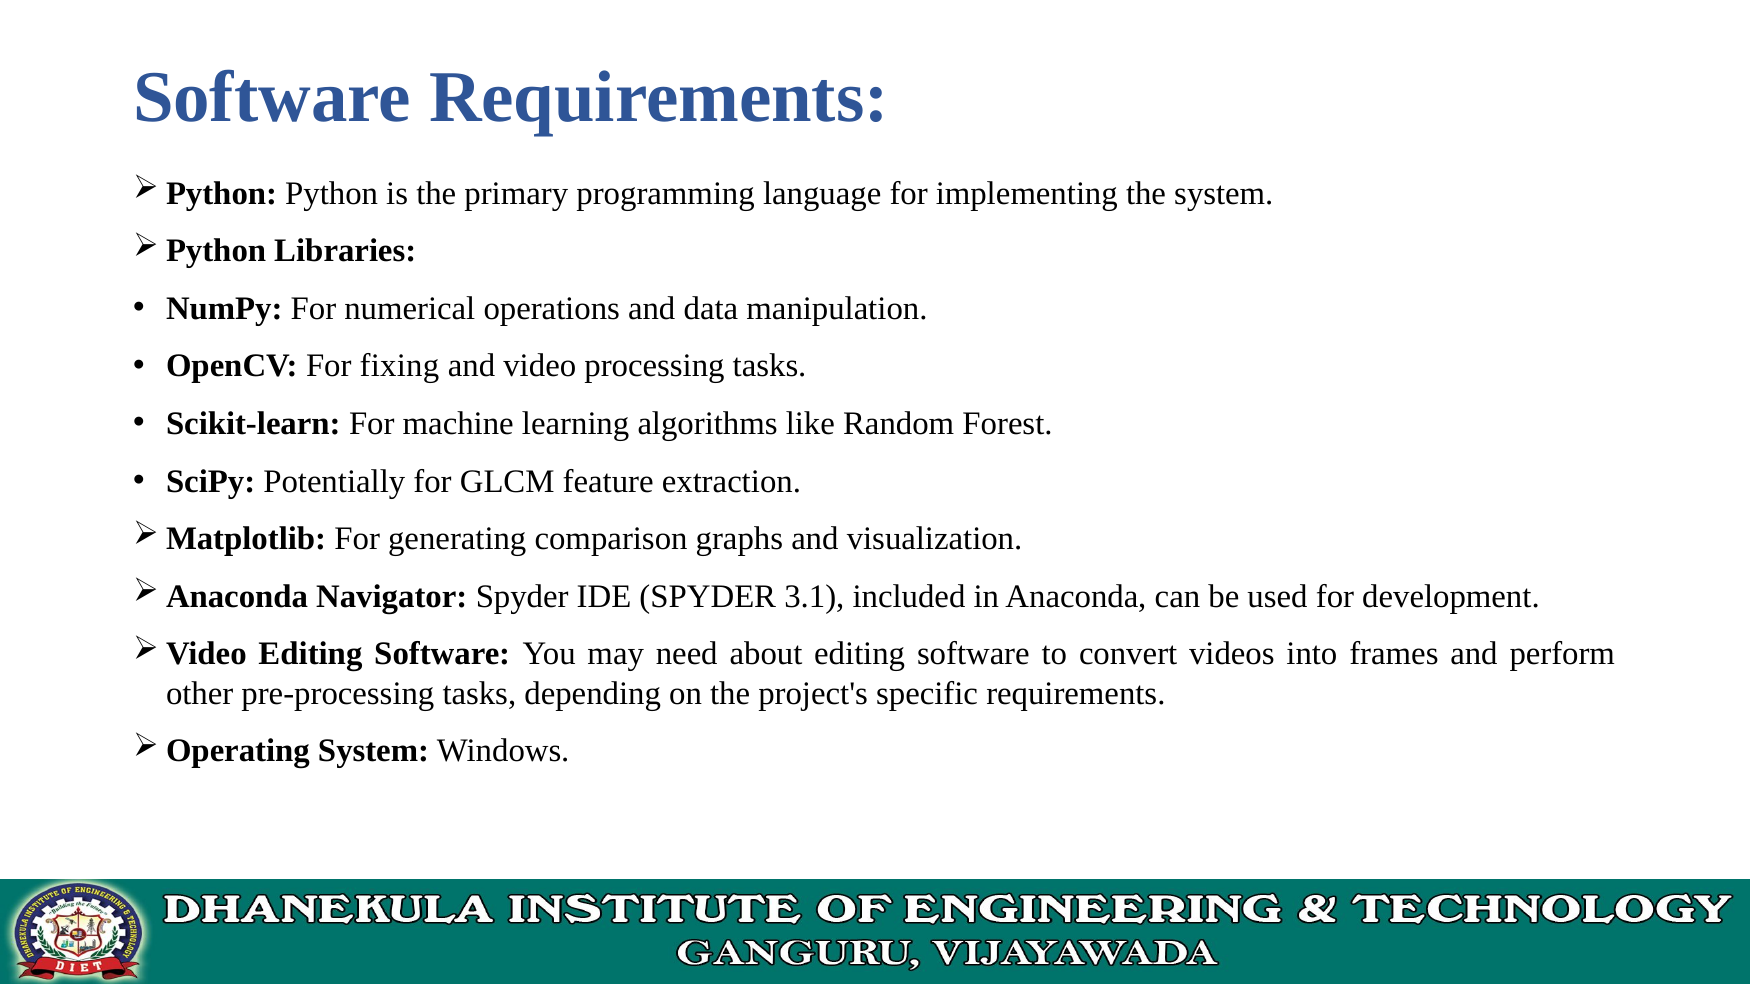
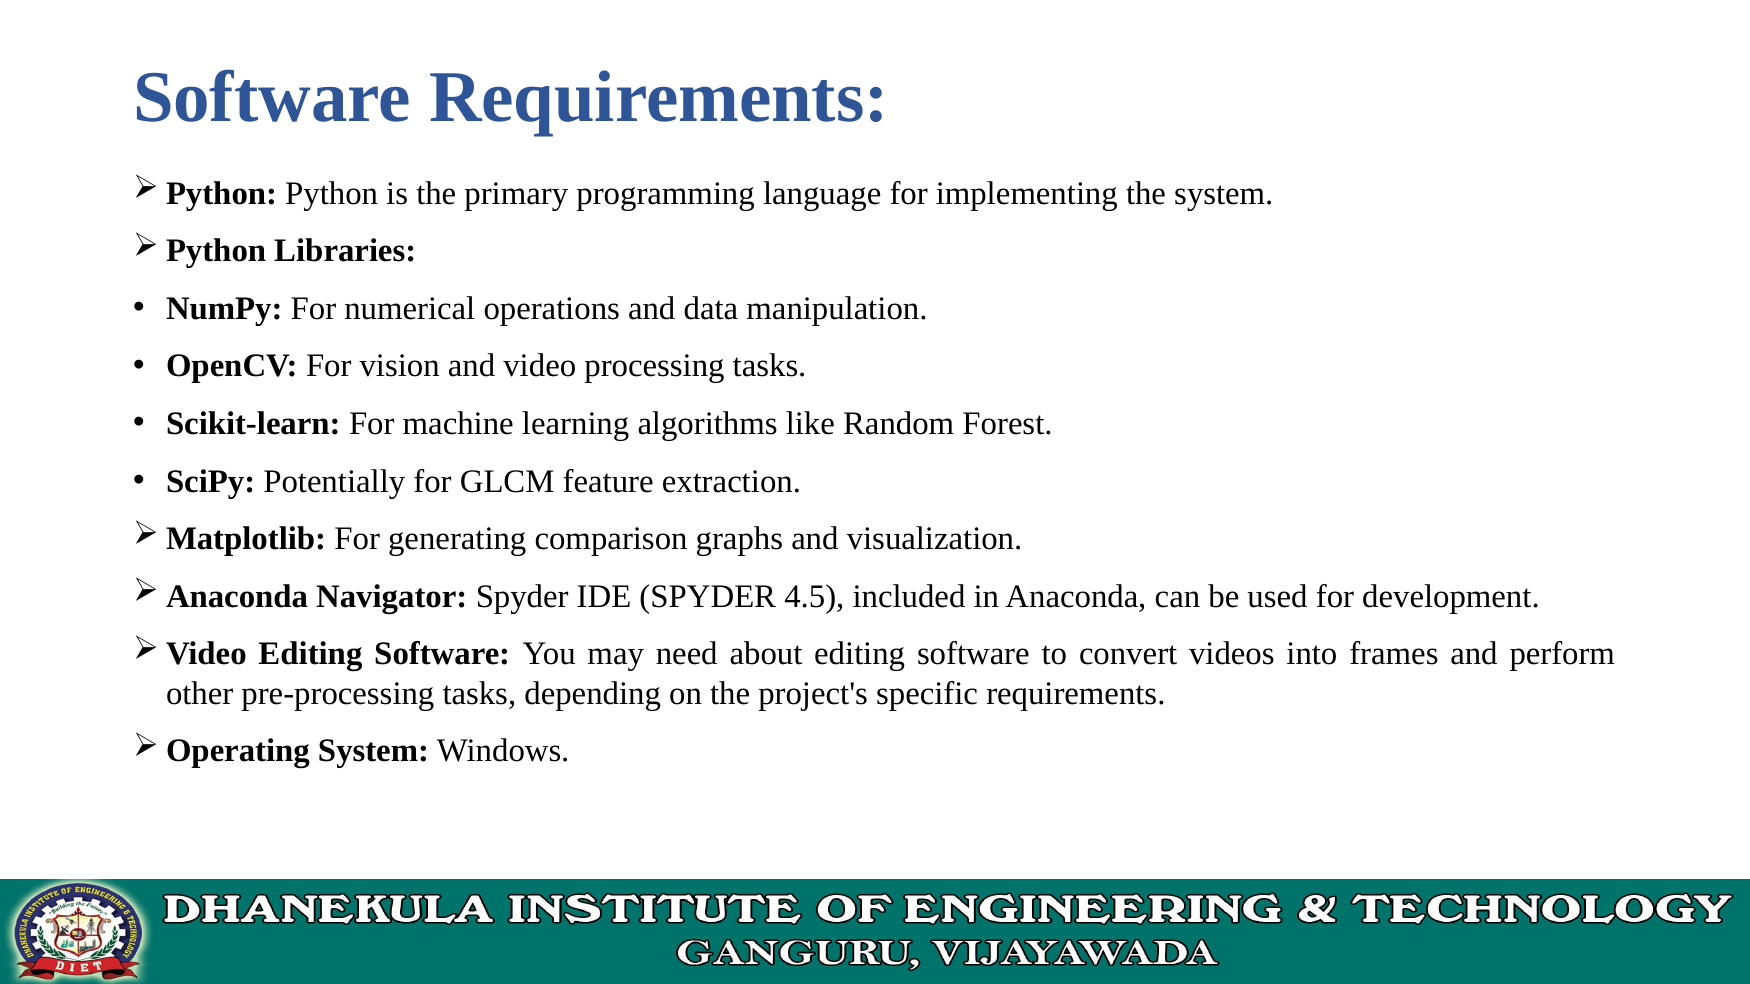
fixing: fixing -> vision (400, 366)
3.1: 3.1 -> 4.5 (814, 597)
